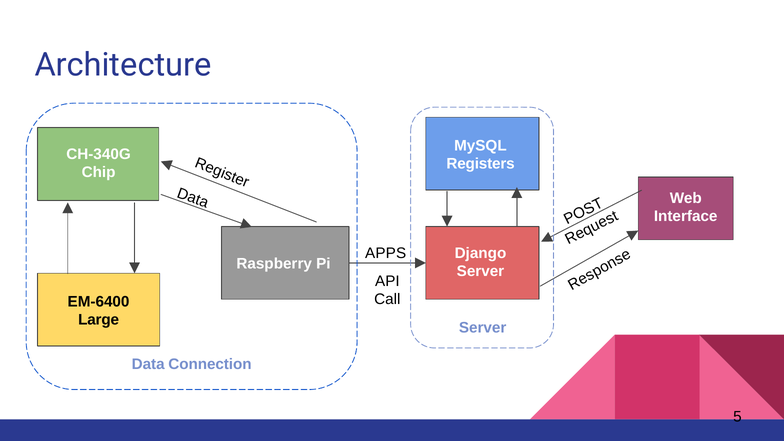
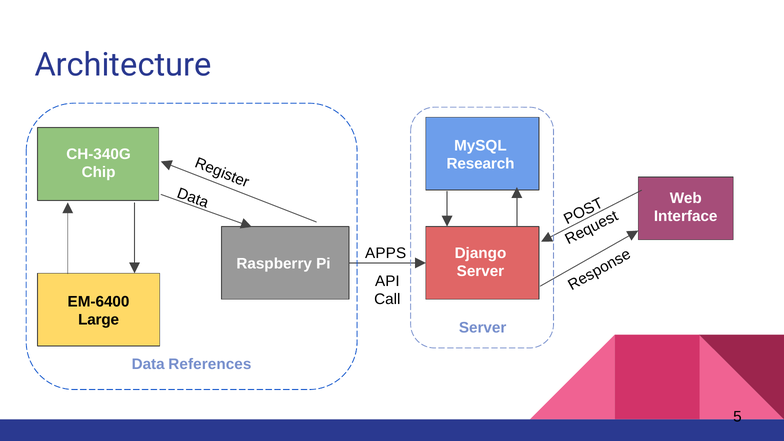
Registers: Registers -> Research (481, 164)
Connection: Connection -> References (210, 364)
